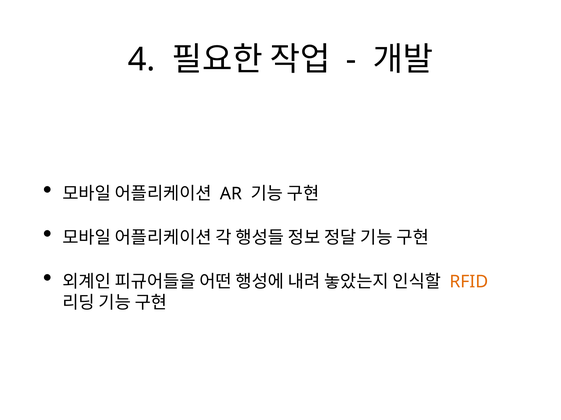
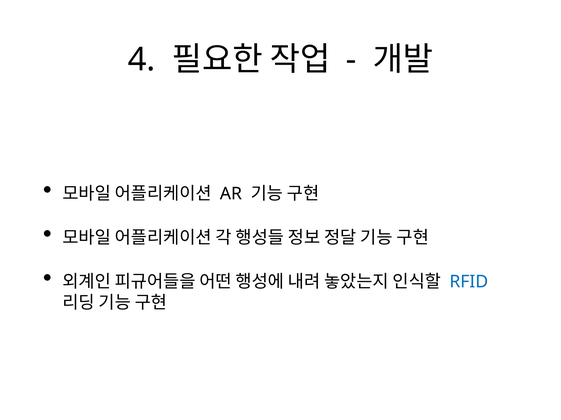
RFID colour: orange -> blue (469, 282)
